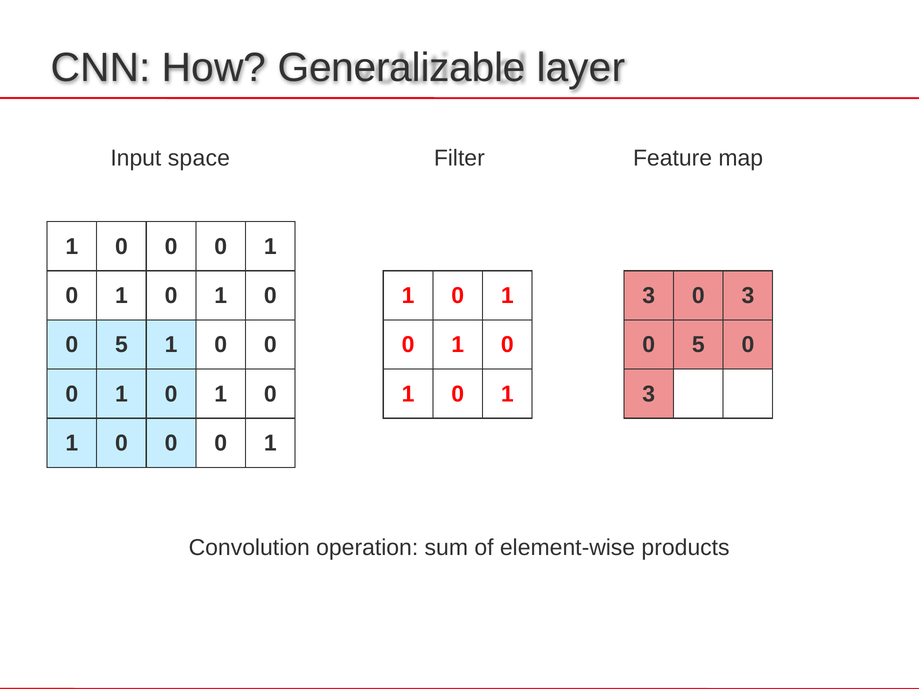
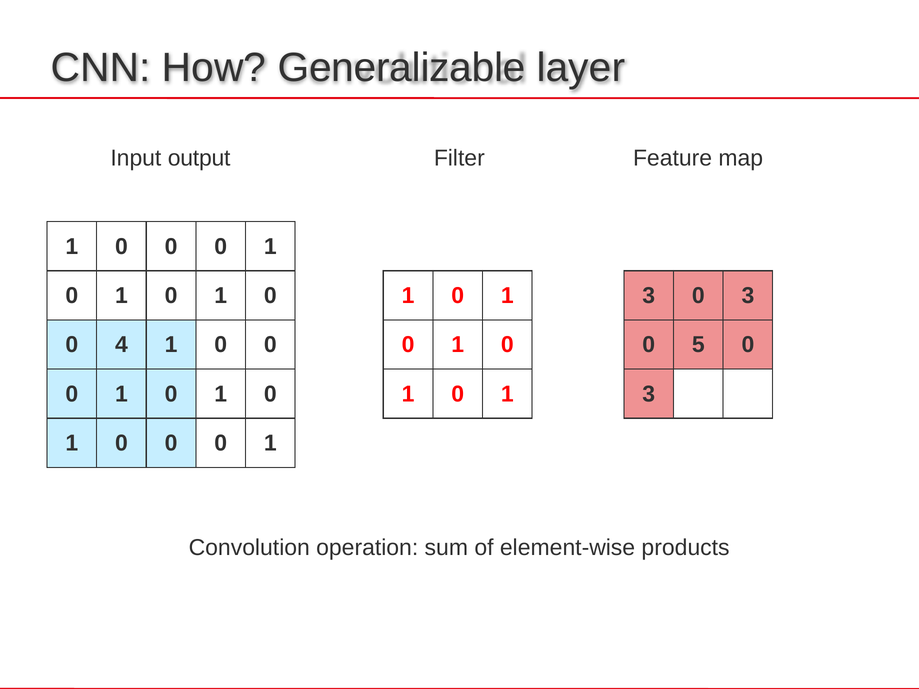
space: space -> output (199, 158)
5: 5 -> 4 (121, 345)
